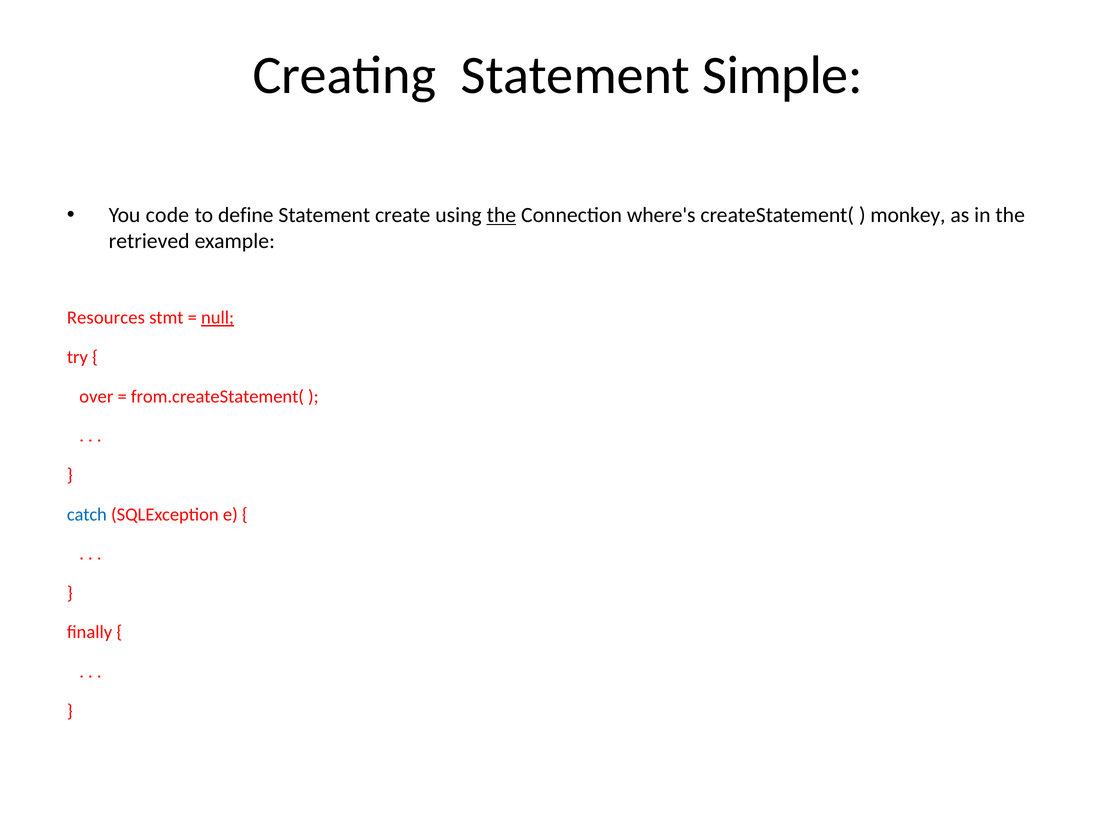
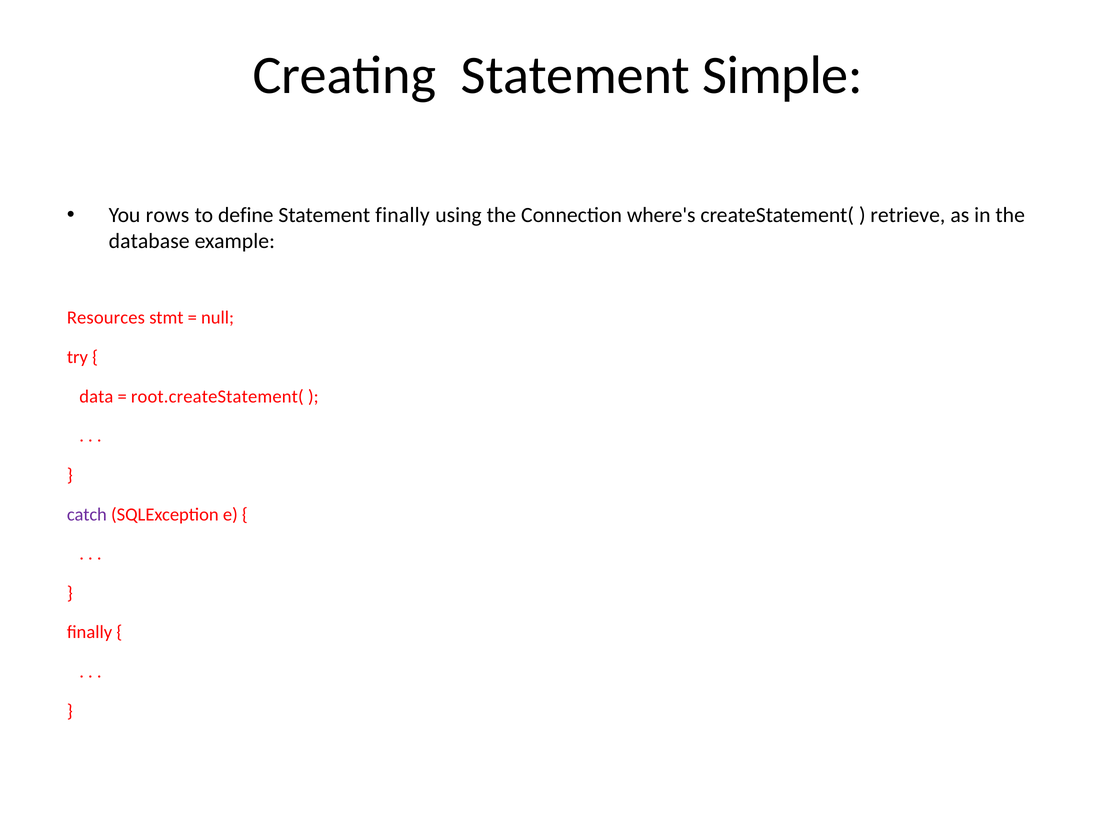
code: code -> rows (167, 215)
Statement create: create -> finally (403, 215)
the underline: present -> none (501, 215)
monkey: monkey -> retrieve (908, 215)
retrieved: retrieved -> database (149, 241)
null underline: present -> none (217, 318)
over: over -> data (96, 397)
from.createStatement(: from.createStatement( -> root.createStatement( (217, 397)
catch colour: blue -> purple (87, 515)
